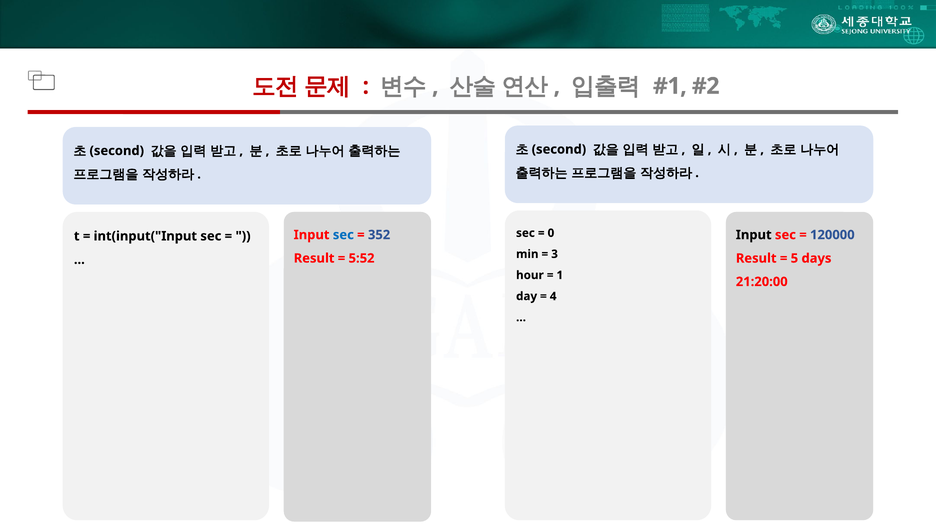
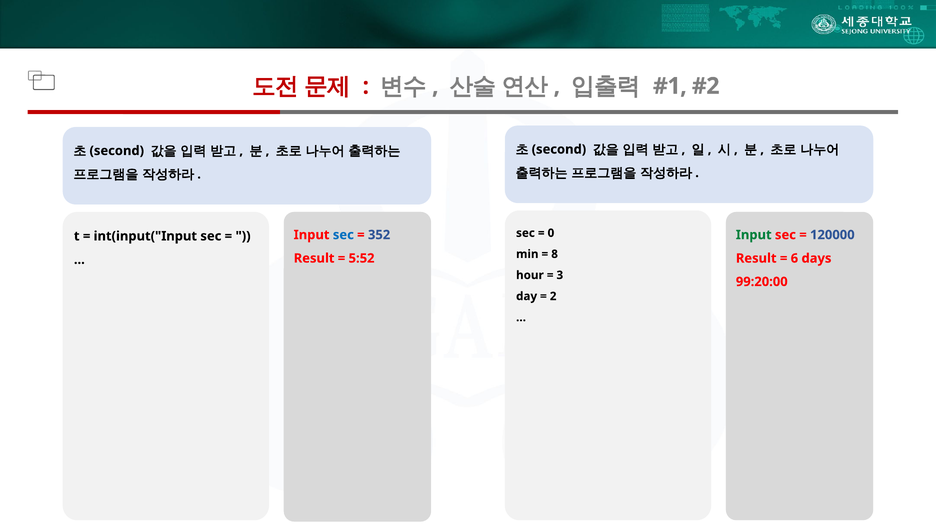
Input colour: black -> green (754, 235)
3: 3 -> 8 (555, 254)
5: 5 -> 6 (794, 258)
1: 1 -> 3 (560, 275)
21:20:00: 21:20:00 -> 99:20:00 (762, 281)
4: 4 -> 2 (553, 296)
